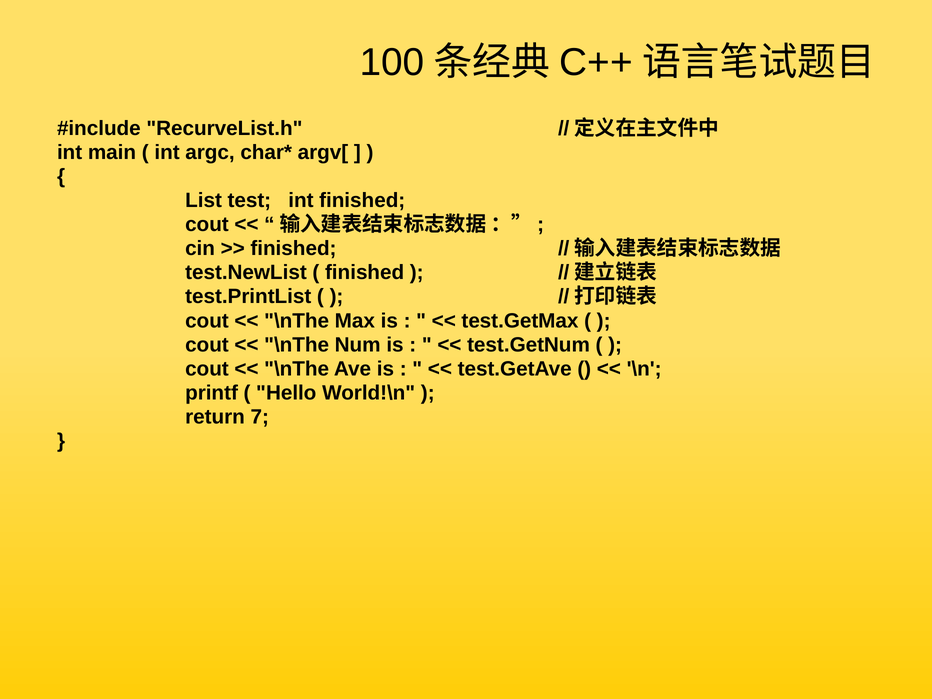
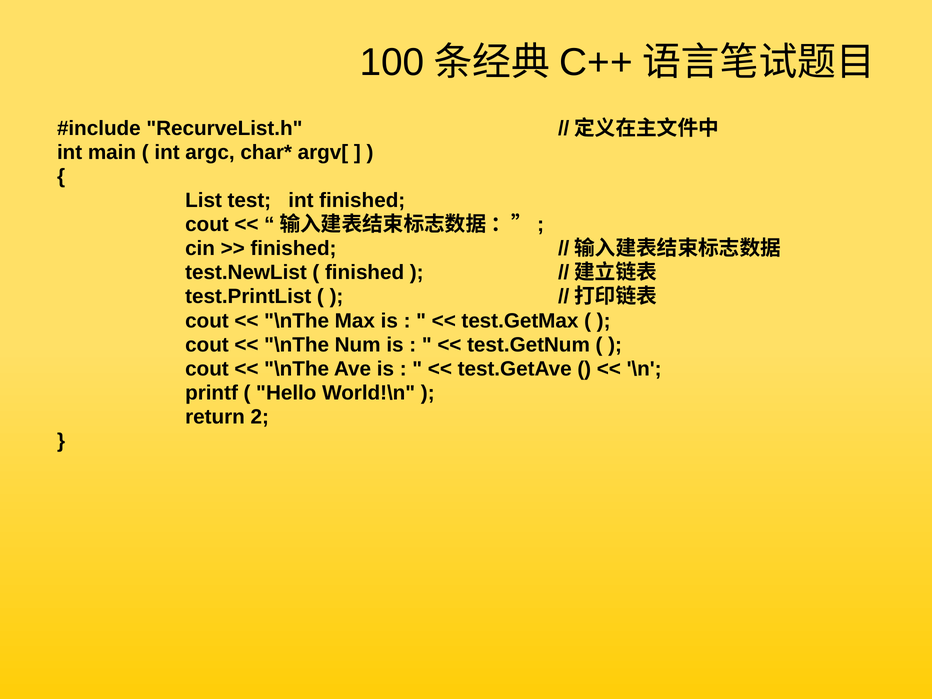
7: 7 -> 2 (260, 417)
